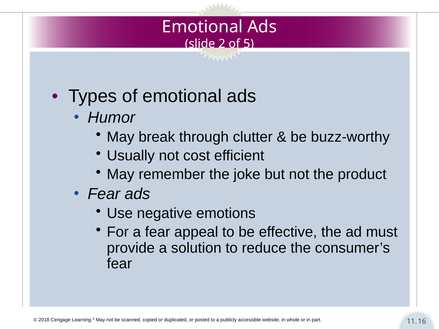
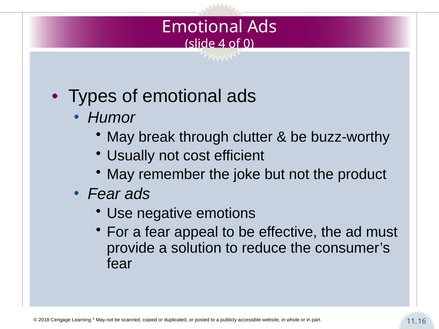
2: 2 -> 4 (222, 44)
5: 5 -> 0 (249, 44)
